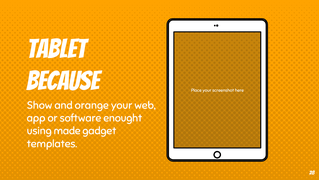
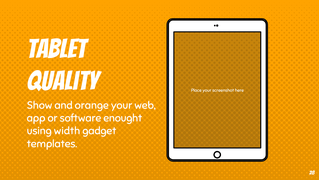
because: because -> quality (63, 81)
made: made -> width (67, 131)
